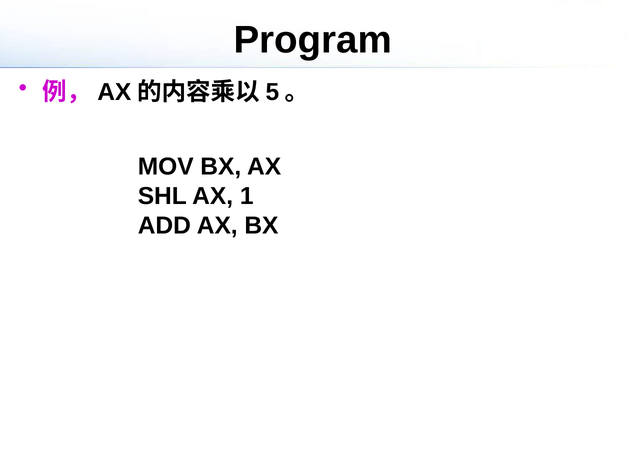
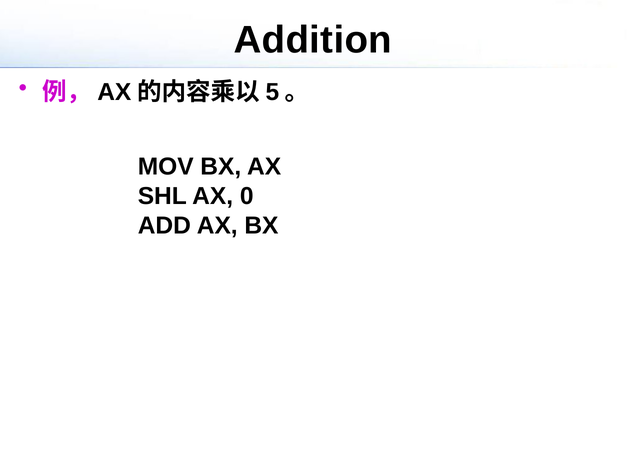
Program: Program -> Addition (313, 40)
1: 1 -> 0 (247, 196)
